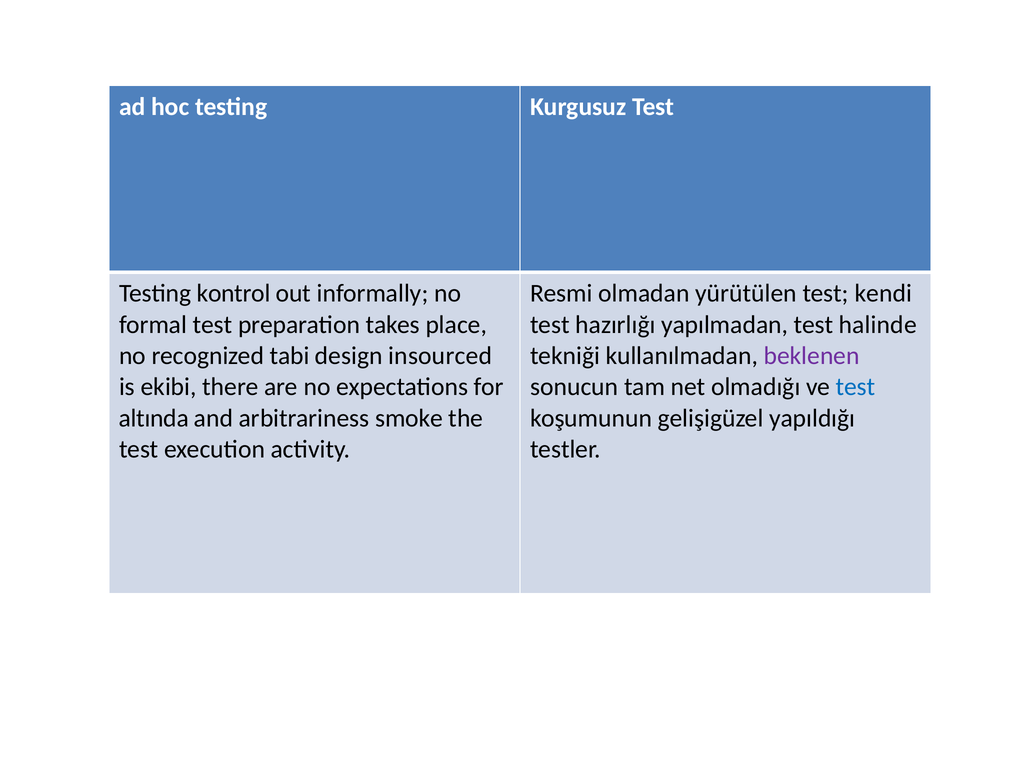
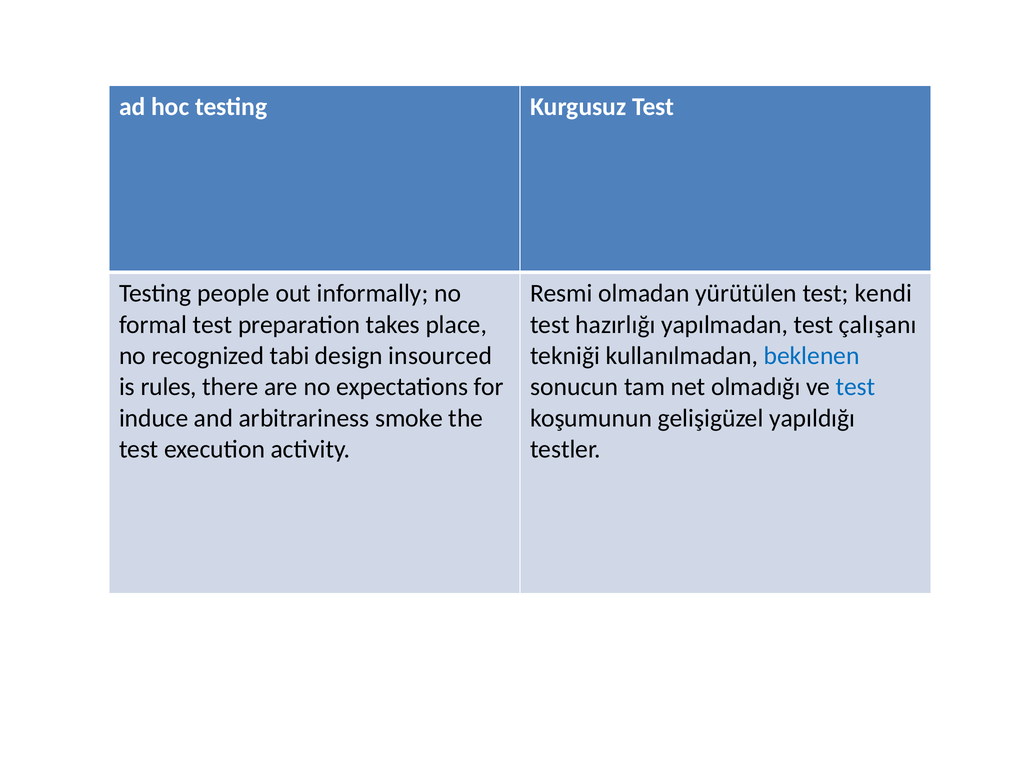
kontrol: kontrol -> people (233, 293)
halinde: halinde -> çalışanı (878, 325)
beklenen colour: purple -> blue (812, 356)
ekibi: ekibi -> rules (169, 387)
altında: altında -> induce (154, 418)
